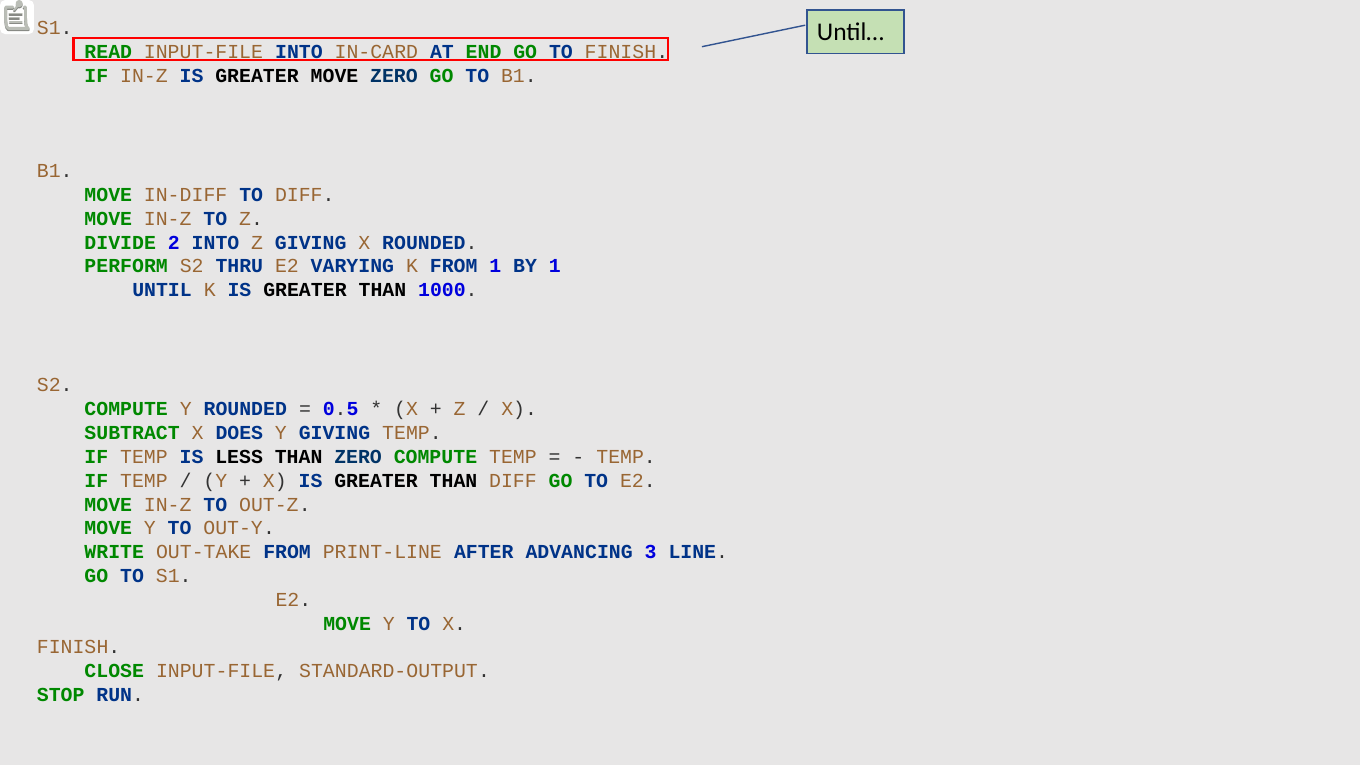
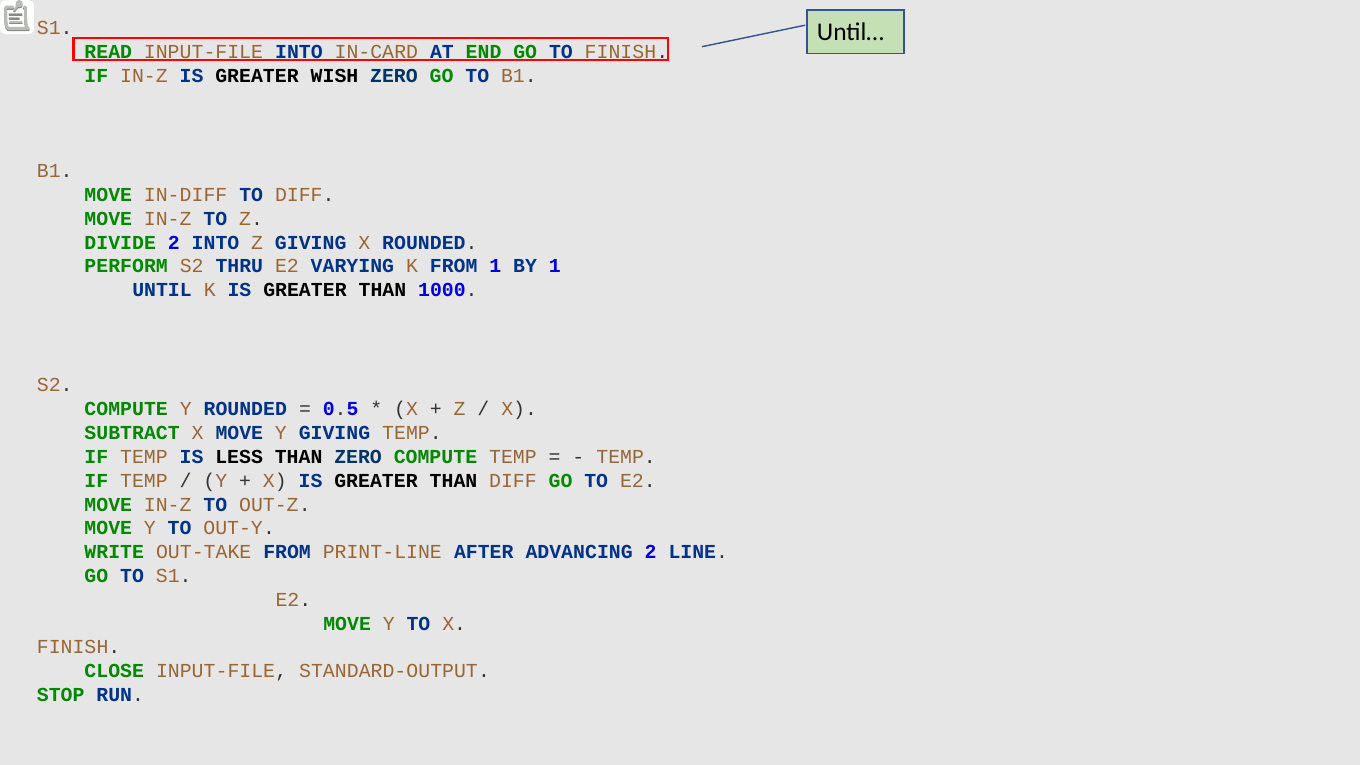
GREATER MOVE: MOVE -> WISH (335, 76)
X DOES: DOES -> MOVE (239, 433)
ADVANCING 3: 3 -> 2 (651, 552)
